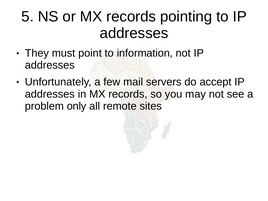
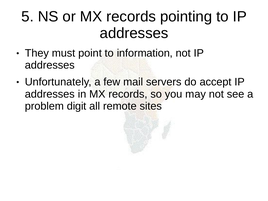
only: only -> digit (77, 106)
